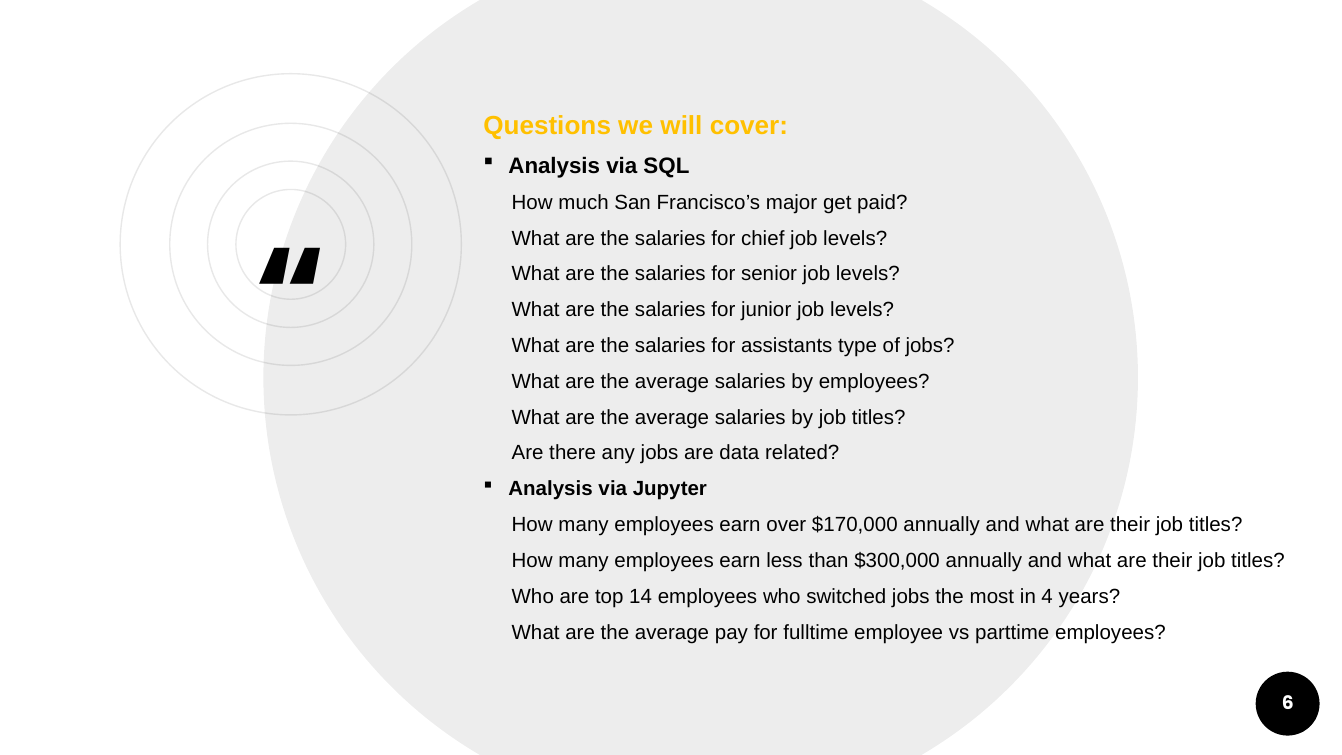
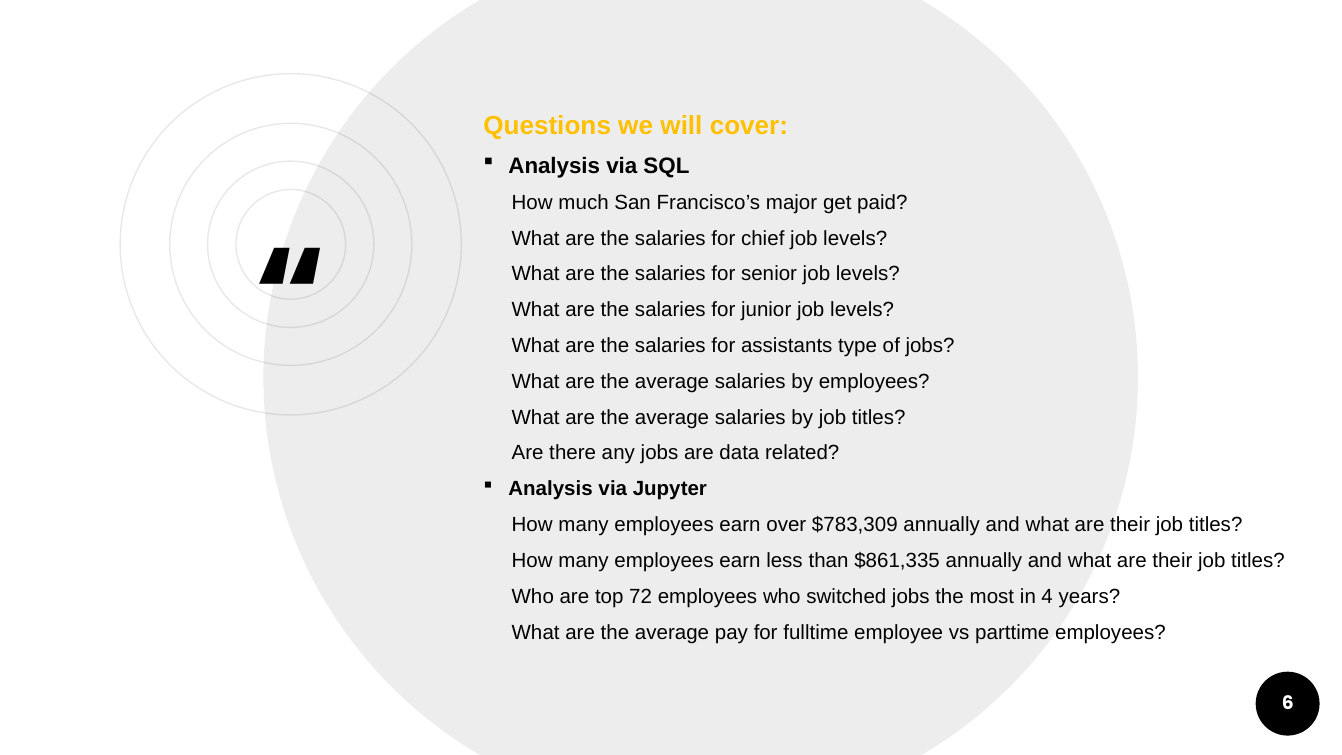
$170,000: $170,000 -> $783,309 (855, 525)
$300,000: $300,000 -> $861,335 (897, 561)
14: 14 -> 72 (641, 596)
